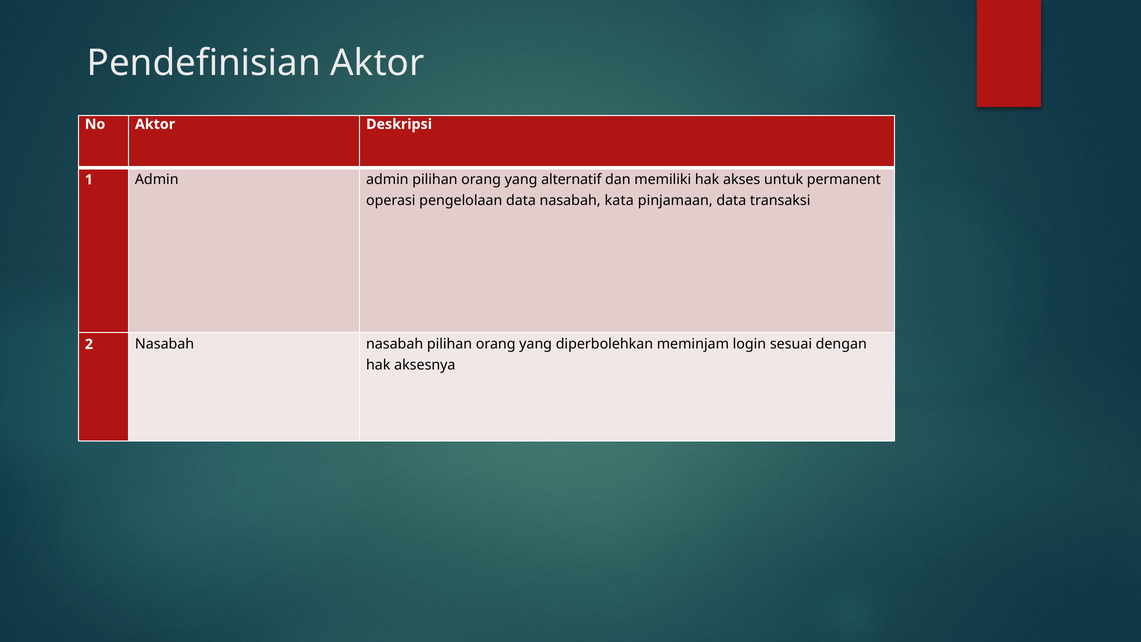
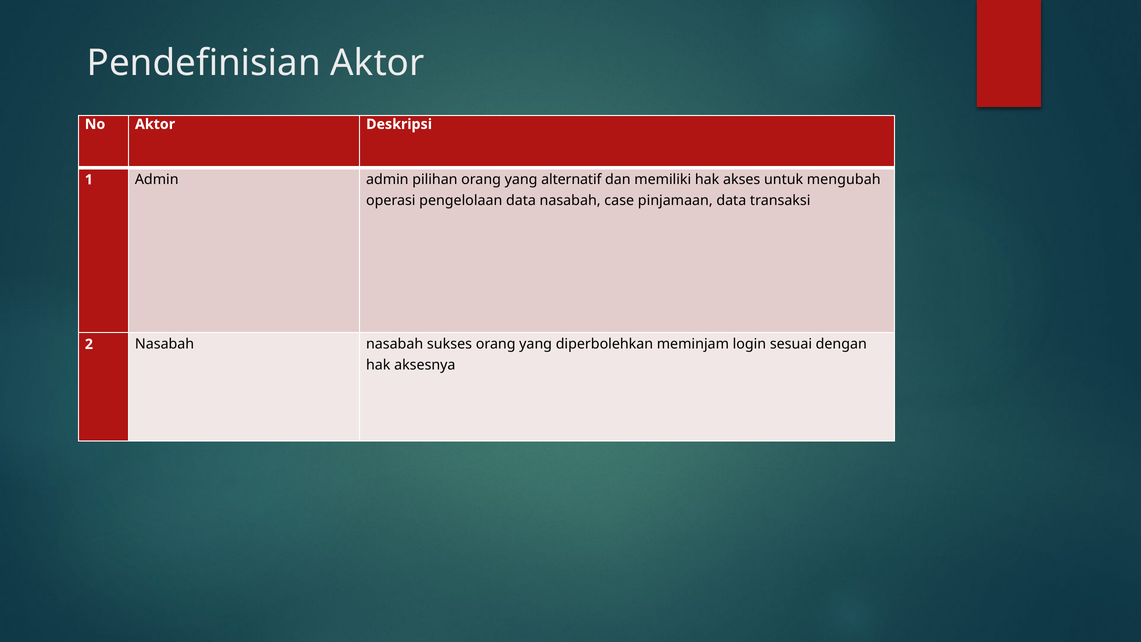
permanent: permanent -> mengubah (844, 180)
kata: kata -> case (619, 200)
nasabah pilihan: pilihan -> sukses (449, 344)
